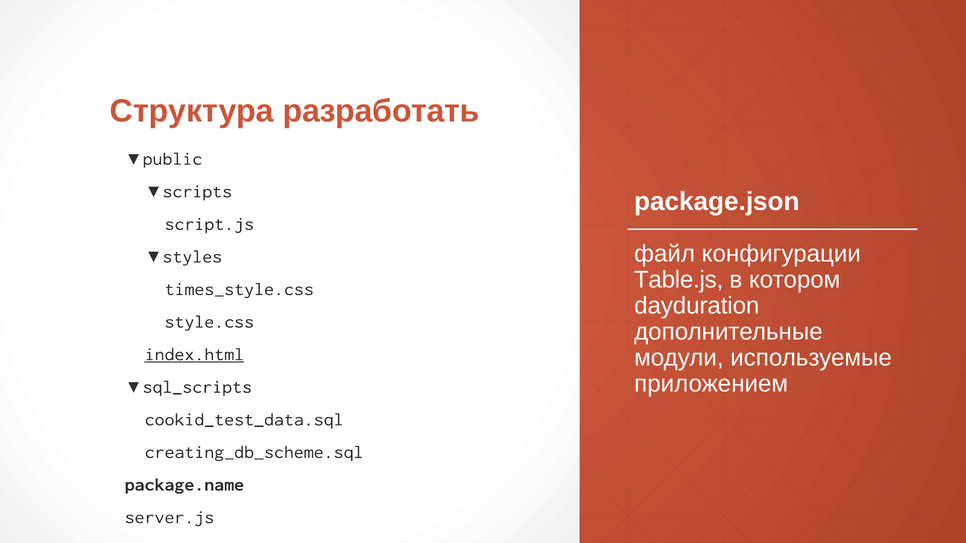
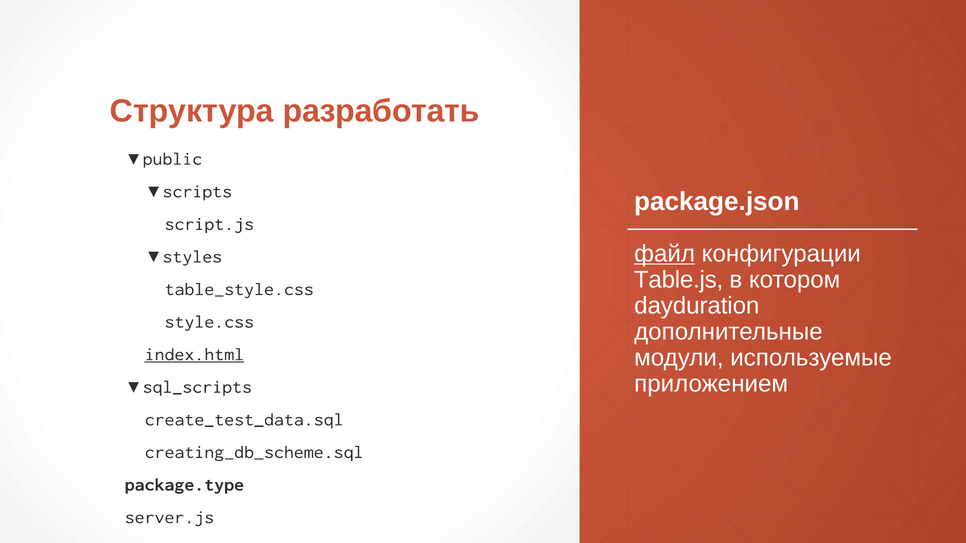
файл underline: none -> present (665, 254)
times_style.css: times_style.css -> table_style.css (239, 289)
cookid_test_data.sql: cookid_test_data.sql -> create_test_data.sql (244, 420)
package.name: package.name -> package.type (184, 485)
